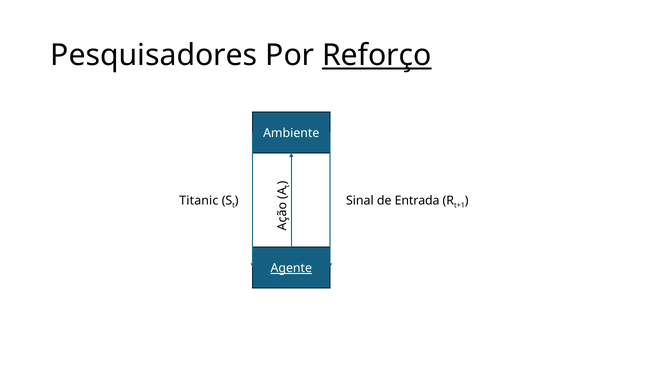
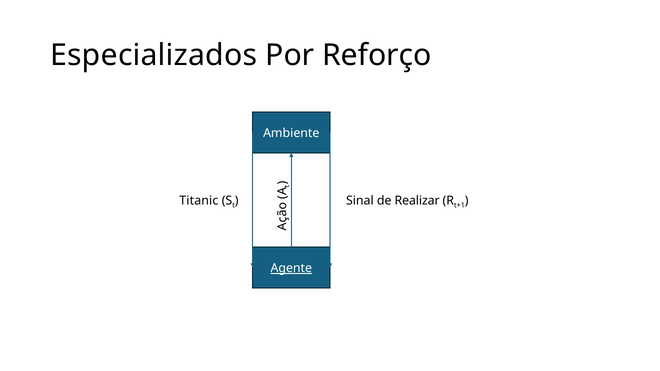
Pesquisadores: Pesquisadores -> Especializados (154, 55)
Reforço underline: present -> none (377, 55)
Entrada: Entrada -> Realizar (417, 201)
